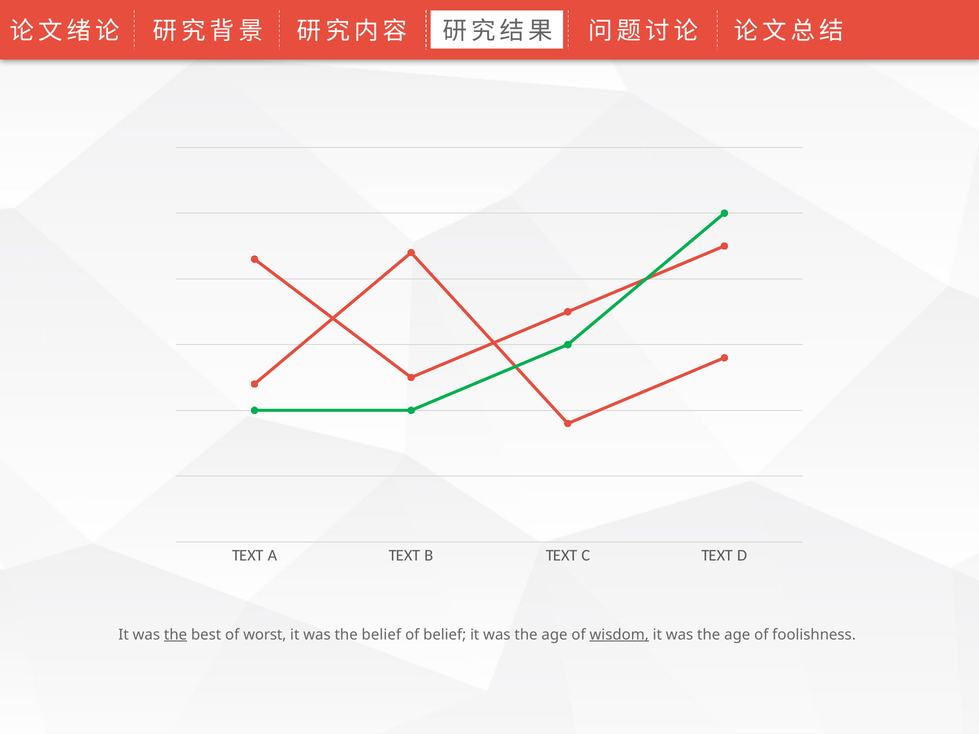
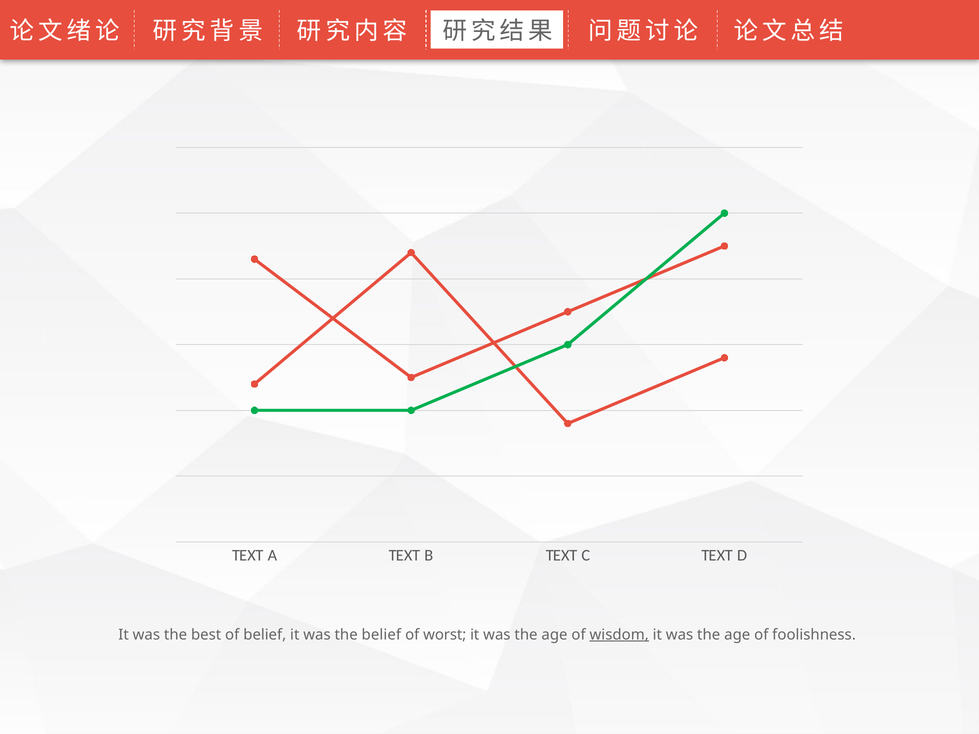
the underline: present -> none (176, 635)
of worst: worst -> belief (265, 635)
of belief: belief -> worst (445, 635)
